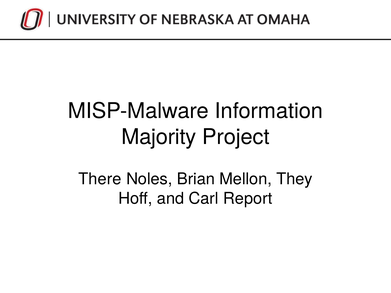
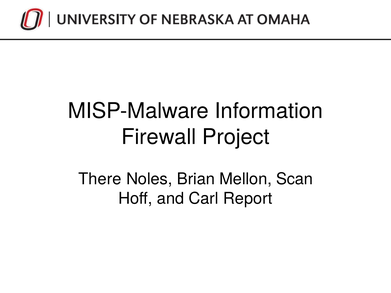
Majority: Majority -> Firewall (159, 137)
They: They -> Scan (295, 179)
